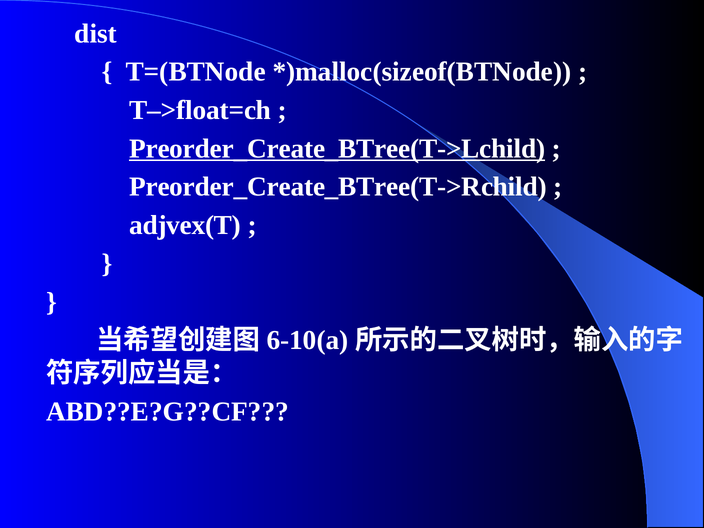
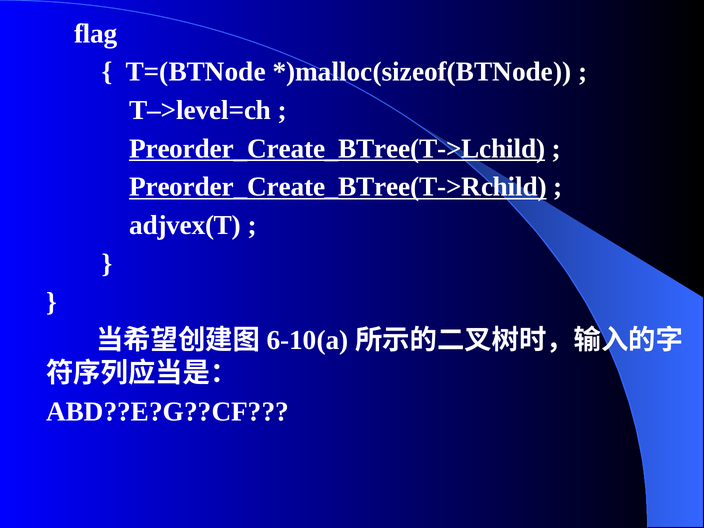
dist: dist -> flag (96, 34)
T–>float=ch: T–>float=ch -> T–>level=ch (200, 110)
Preorder_Create_BTree(T->Rchild underline: none -> present (338, 187)
